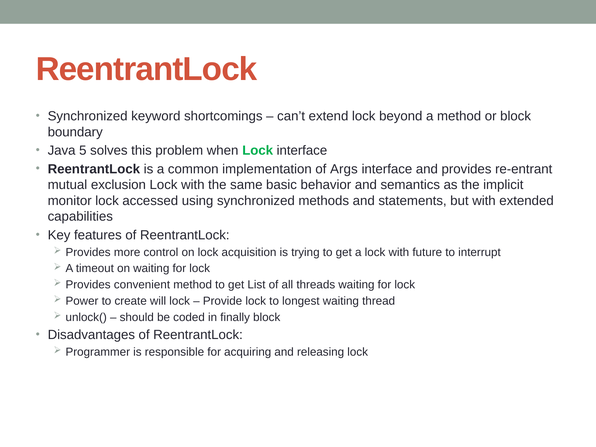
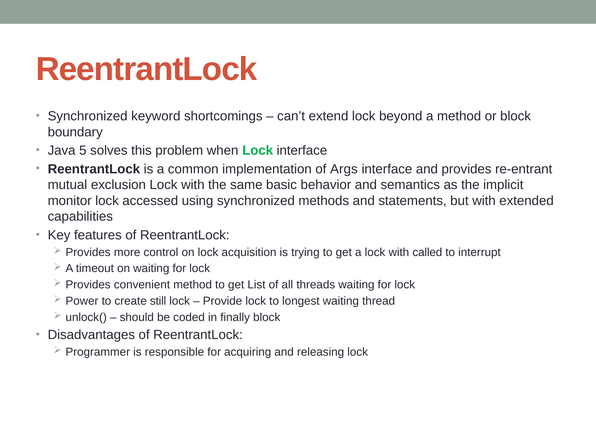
future: future -> called (427, 252)
will: will -> still (158, 301)
